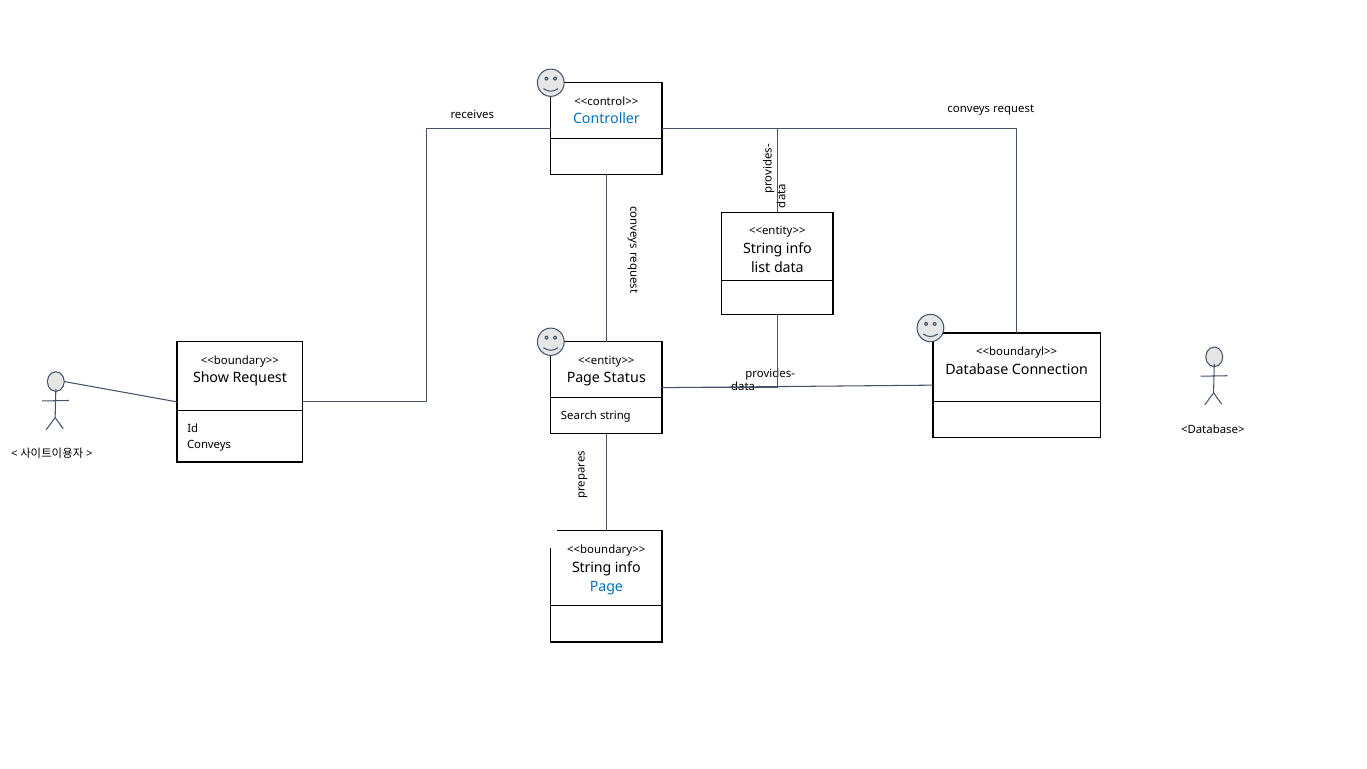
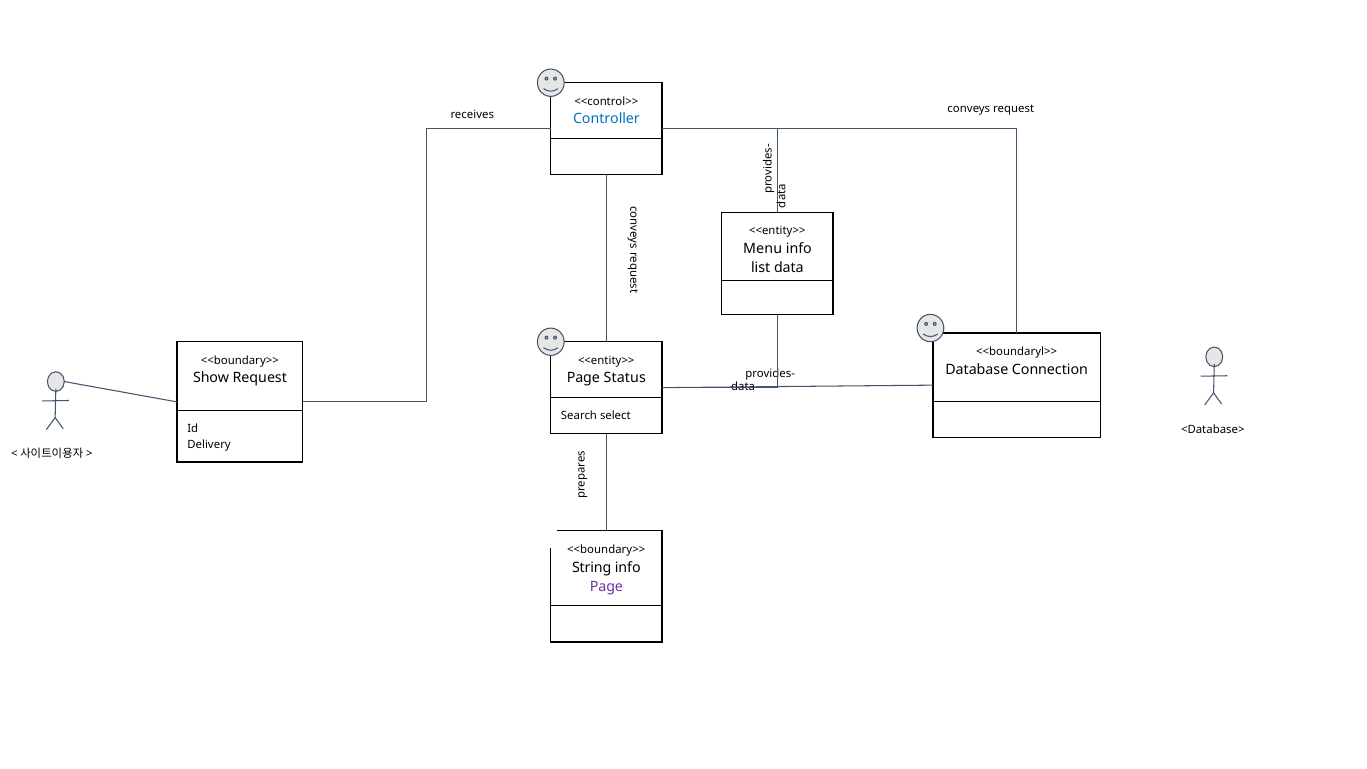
String: String -> Menu (763, 249)
Search string: string -> select (615, 416)
Conveys: Conveys -> Delivery (209, 445)
Page colour: blue -> purple (606, 587)
